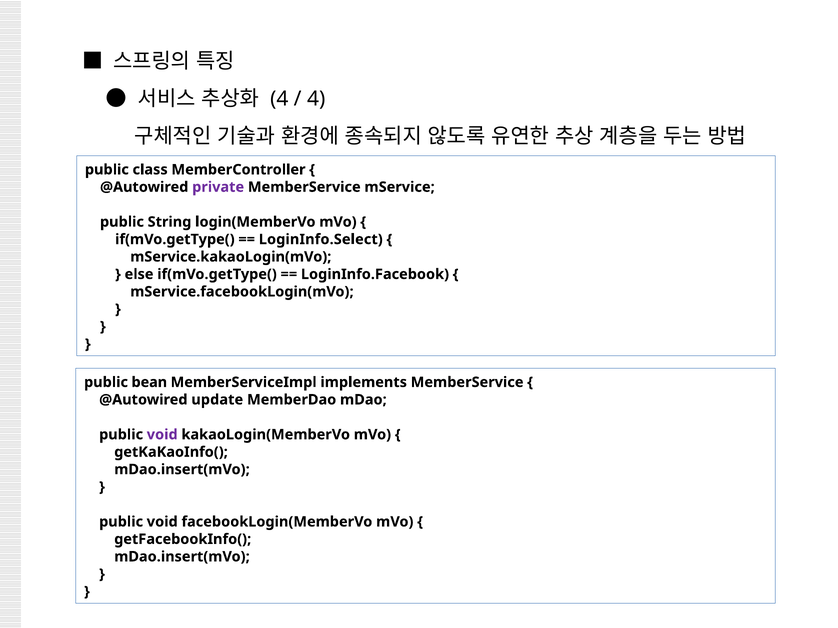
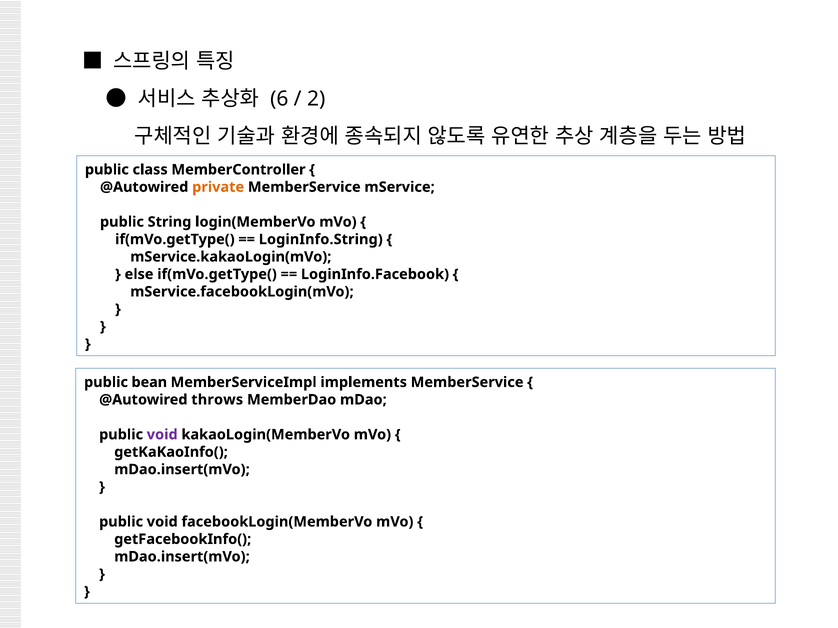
4: 4 -> 6 (279, 99)
4: 4 -> 2 (316, 99)
private colour: purple -> orange (218, 187)
LoginInfo.Select: LoginInfo.Select -> LoginInfo.String (321, 240)
update: update -> throws (217, 400)
